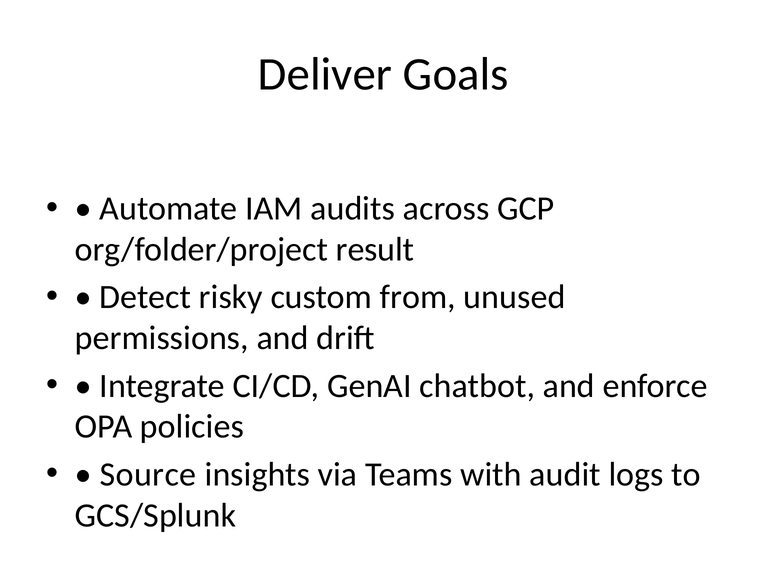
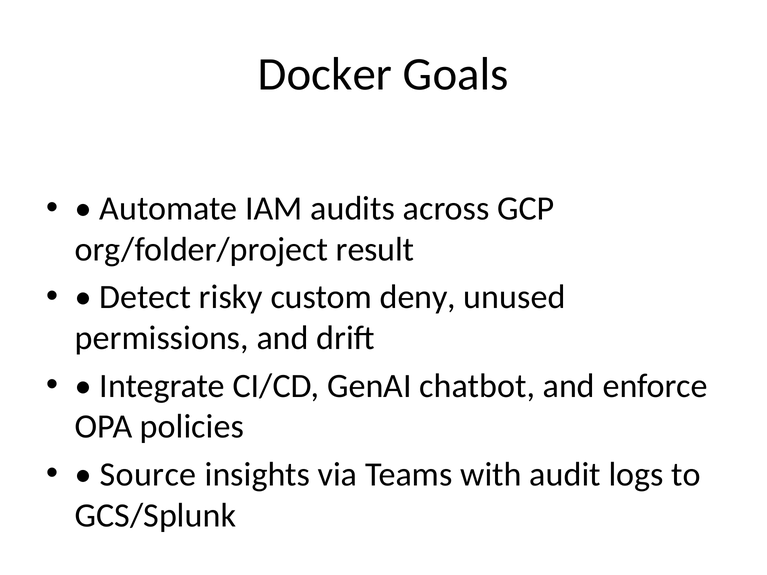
Deliver: Deliver -> Docker (325, 74)
from: from -> deny (418, 297)
